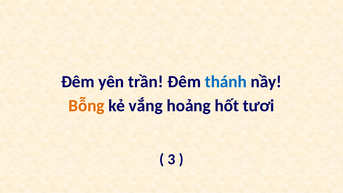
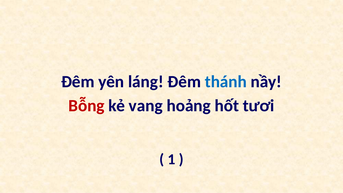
trần: trần -> láng (146, 82)
Bỗng colour: orange -> red (87, 106)
vắng: vắng -> vang (146, 106)
3: 3 -> 1 (171, 159)
